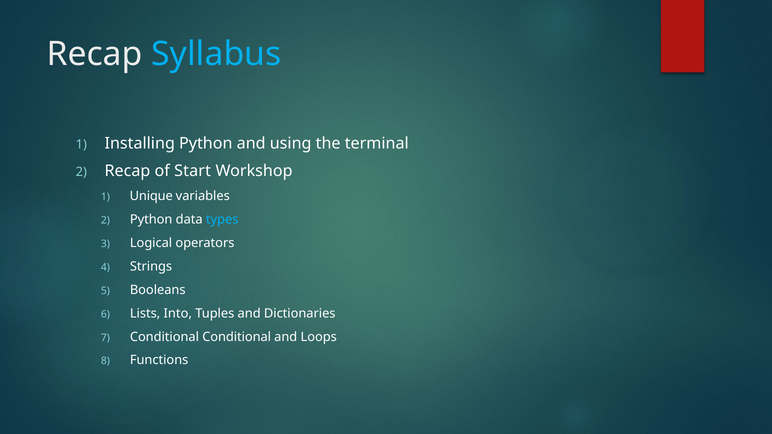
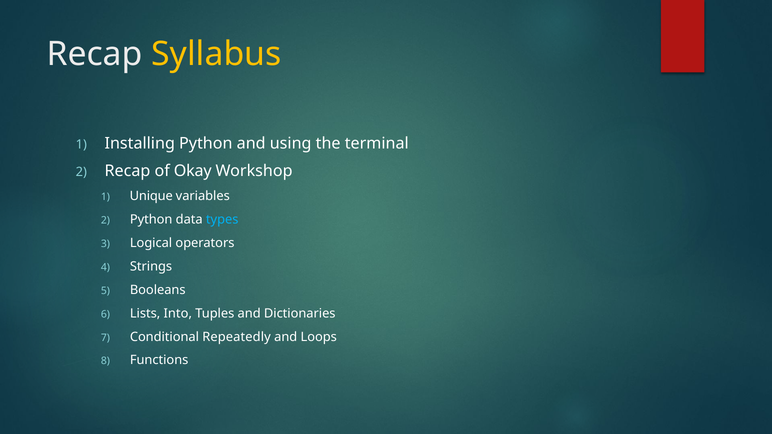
Syllabus colour: light blue -> yellow (216, 54)
Start: Start -> Okay (193, 171)
Conditional Conditional: Conditional -> Repeatedly (237, 337)
